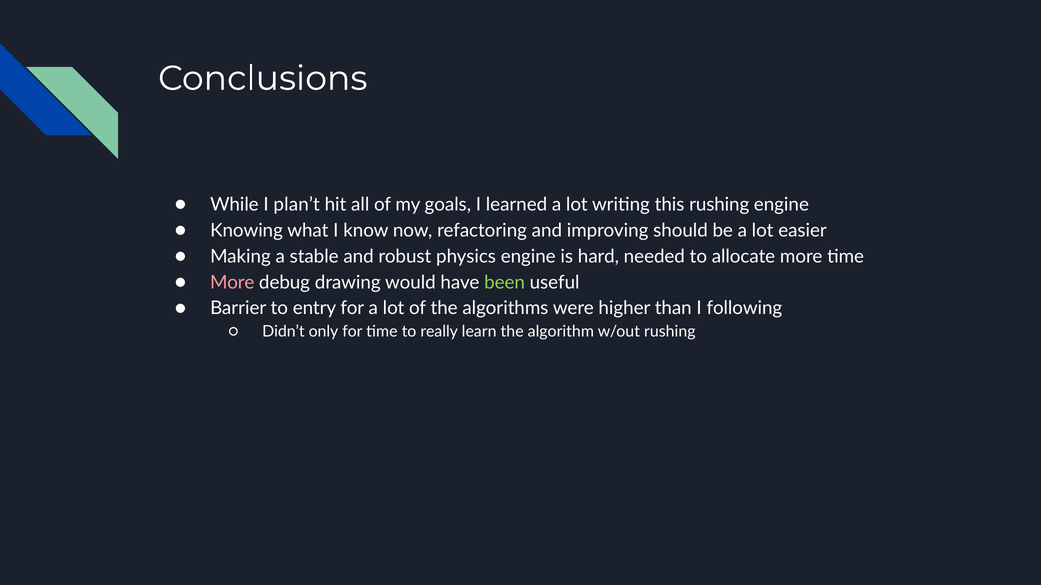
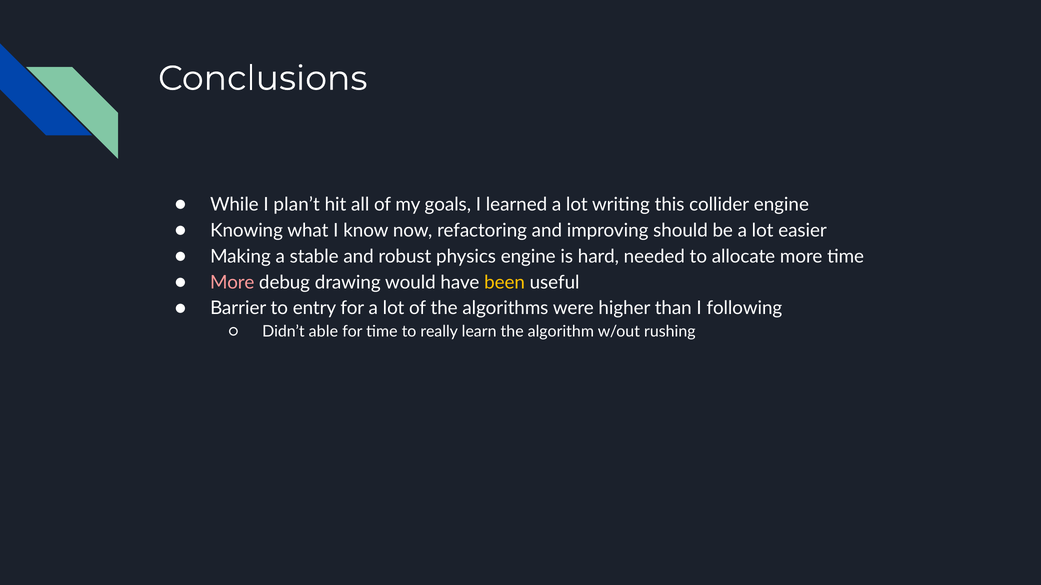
this rushing: rushing -> collider (719, 205)
been colour: light green -> yellow (505, 283)
only: only -> able (323, 332)
